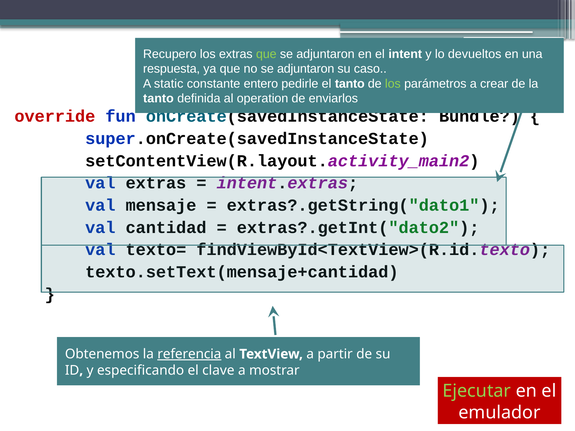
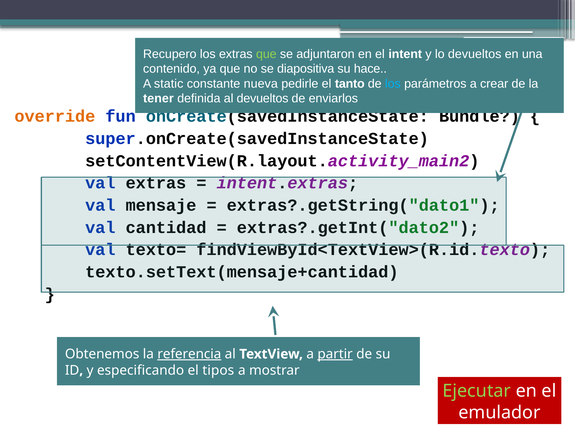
respuesta: respuesta -> contenido (171, 69)
no se adjuntaron: adjuntaron -> diapositiva (306, 69)
caso: caso -> hace (370, 69)
entero: entero -> nueva (261, 84)
los colour: light green -> light blue (393, 84)
tanto: tanto -> tener (158, 99)
al operation: operation -> devueltos (263, 99)
override colour: red -> orange (55, 116)
partir underline: none -> present (335, 354)
clave: clave -> tipos (218, 370)
